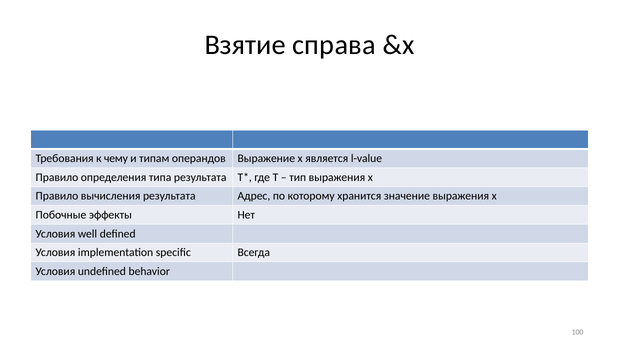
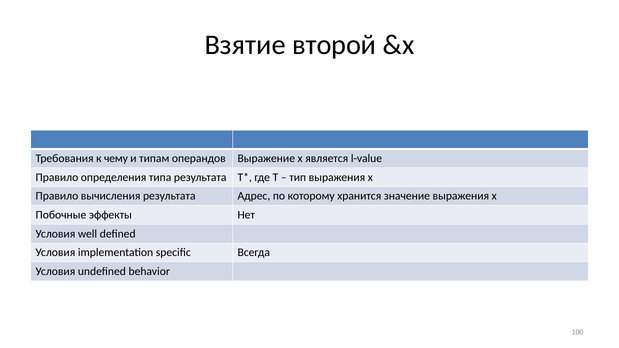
справа: справа -> второй (334, 45)
